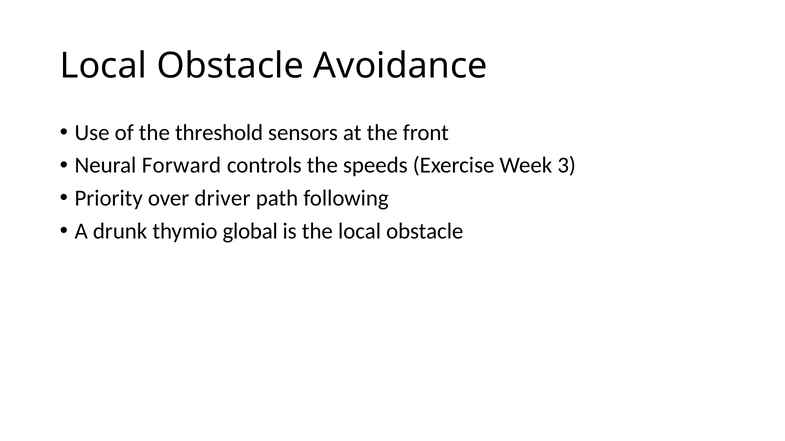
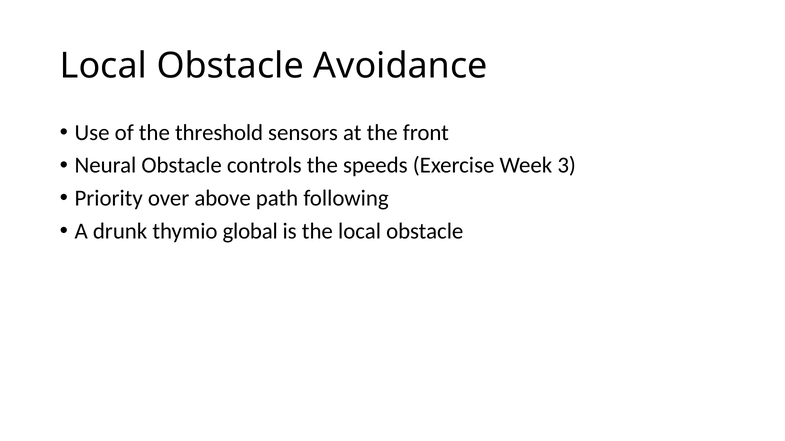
Neural Forward: Forward -> Obstacle (182, 166)
driver: driver -> above (223, 199)
